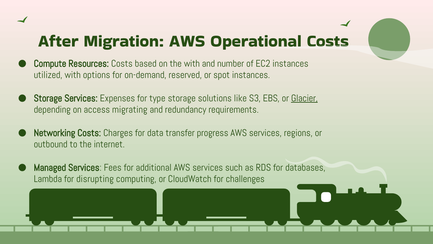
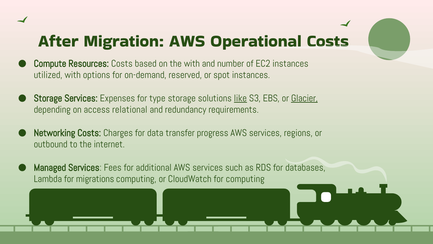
like underline: none -> present (240, 98)
migrating: migrating -> relational (130, 110)
disrupting: disrupting -> migrations (95, 179)
for challenges: challenges -> computing (245, 179)
